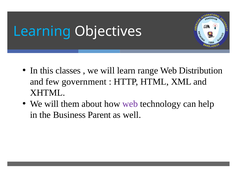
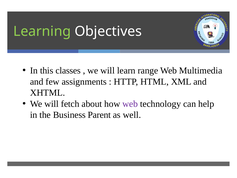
Learning colour: light blue -> light green (42, 31)
Distribution: Distribution -> Multimedia (201, 70)
government: government -> assignments (84, 82)
them: them -> fetch (70, 104)
